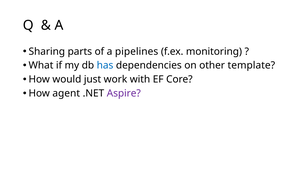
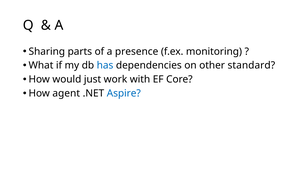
pipelines: pipelines -> presence (137, 52)
template: template -> standard (251, 66)
Aspire colour: purple -> blue (124, 94)
